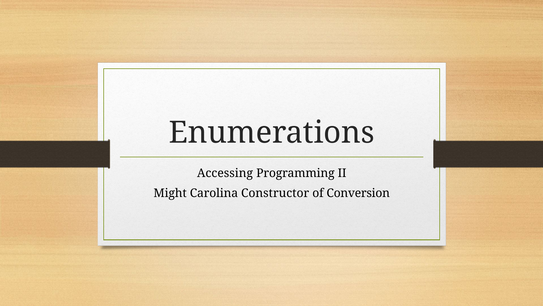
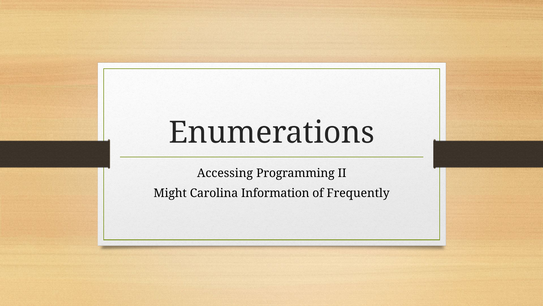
Constructor: Constructor -> Information (275, 193)
Conversion: Conversion -> Frequently (358, 193)
